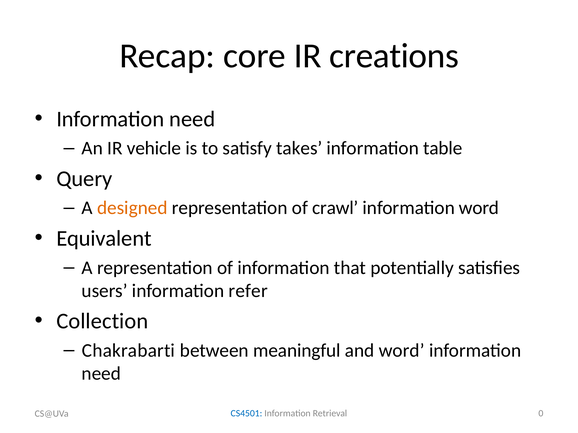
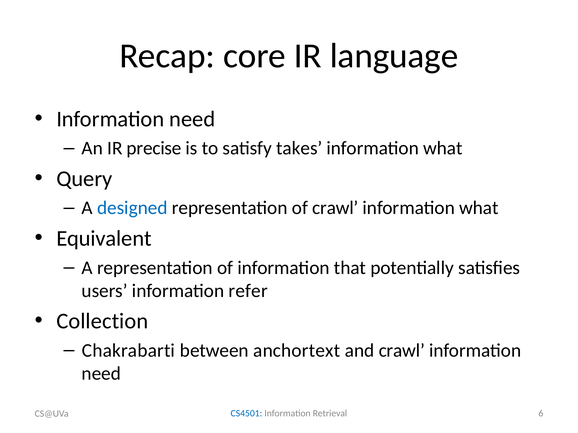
creations: creations -> language (394, 56)
vehicle: vehicle -> precise (154, 148)
table: table -> what (443, 148)
designed colour: orange -> blue (132, 208)
word: word -> what (479, 208)
meaningful: meaningful -> anchortext (297, 351)
and word: word -> crawl (402, 351)
0: 0 -> 6 (541, 414)
